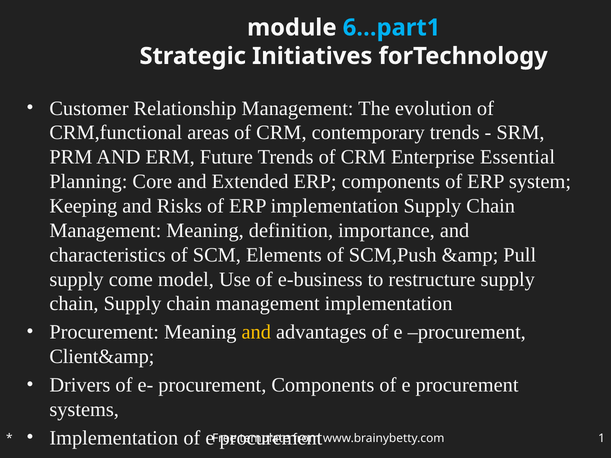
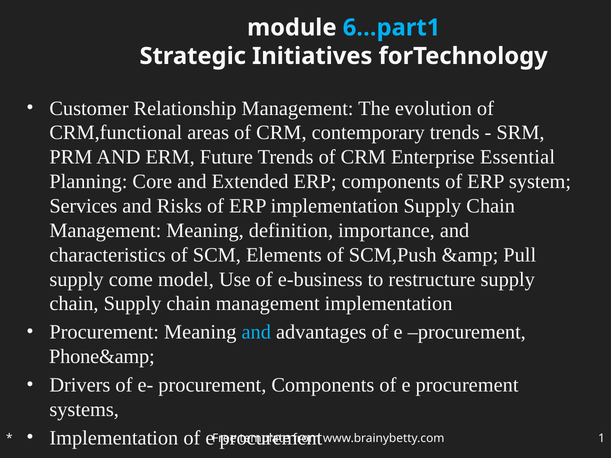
Keeping: Keeping -> Services (83, 206)
and colour: yellow -> light blue (256, 332)
Client&amp: Client&amp -> Phone&amp (102, 357)
